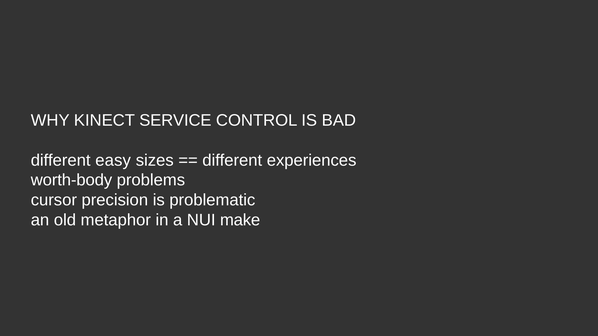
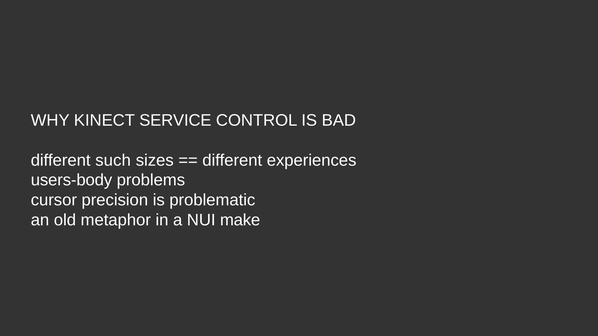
easy: easy -> such (113, 160)
worth-body: worth-body -> users-body (71, 180)
